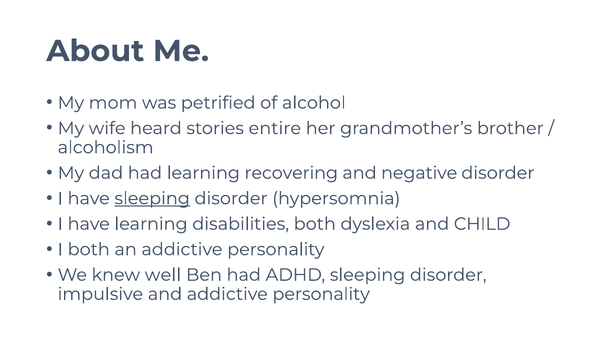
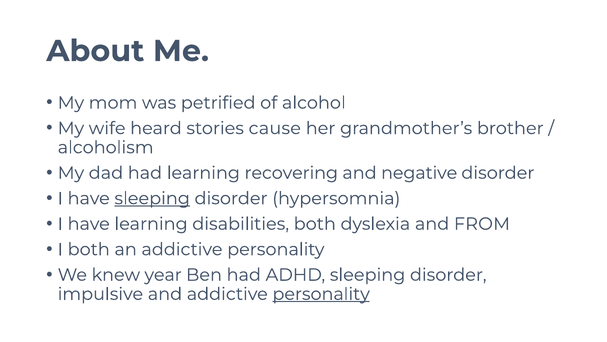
entire: entire -> cause (275, 128)
CHILD: CHILD -> FROM (482, 224)
well: well -> year (163, 274)
personality underline: none -> present (321, 294)
